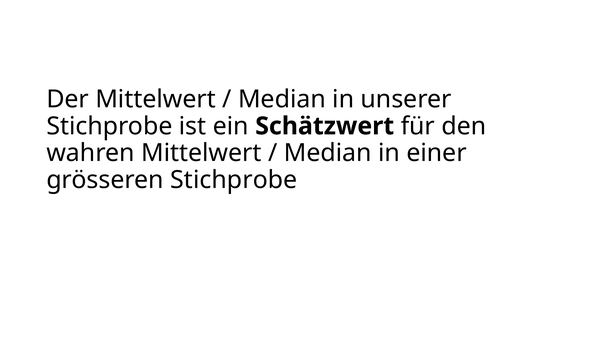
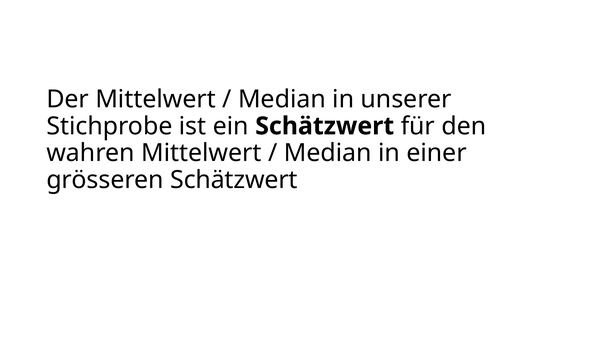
grösseren Stichprobe: Stichprobe -> Schätzwert (234, 180)
